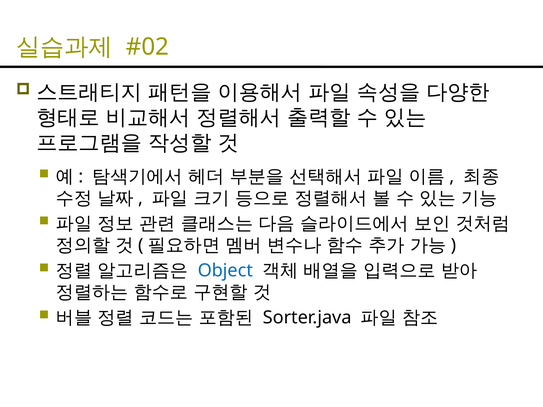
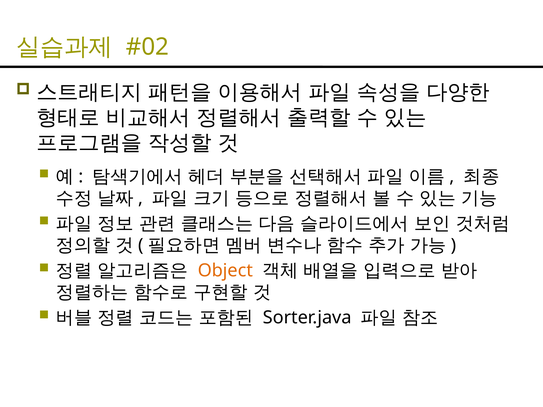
Object colour: blue -> orange (225, 271)
